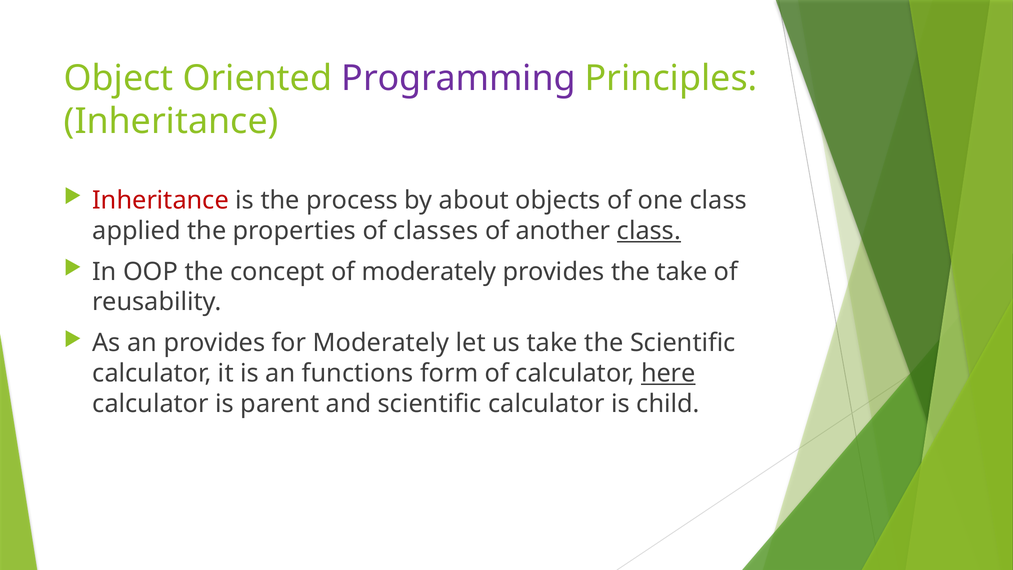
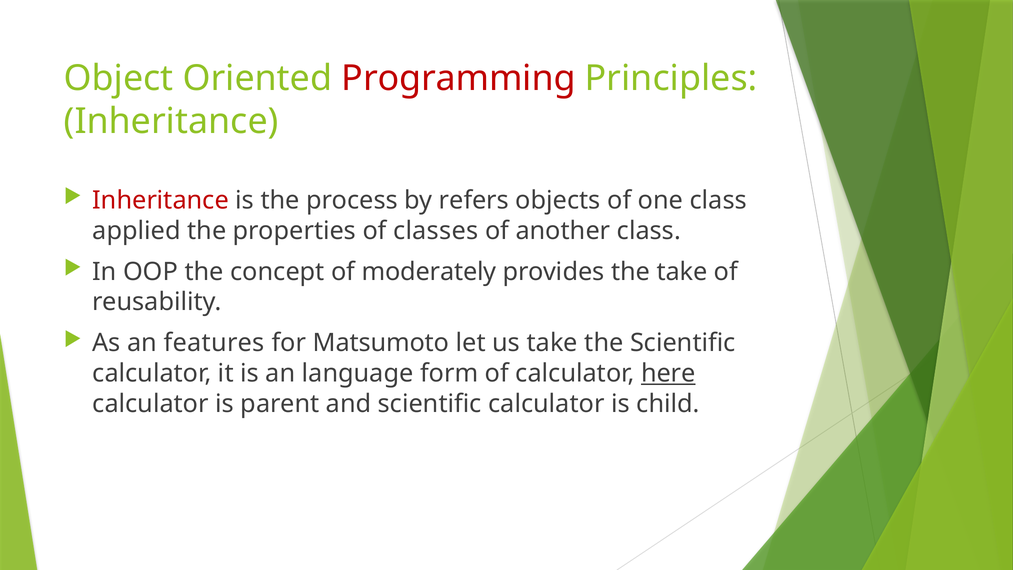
Programming colour: purple -> red (459, 78)
about: about -> refers (474, 200)
class underline: present -> none (649, 231)
an provides: provides -> features (214, 343)
for Moderately: Moderately -> Matsumoto (381, 343)
functions: functions -> language (358, 373)
